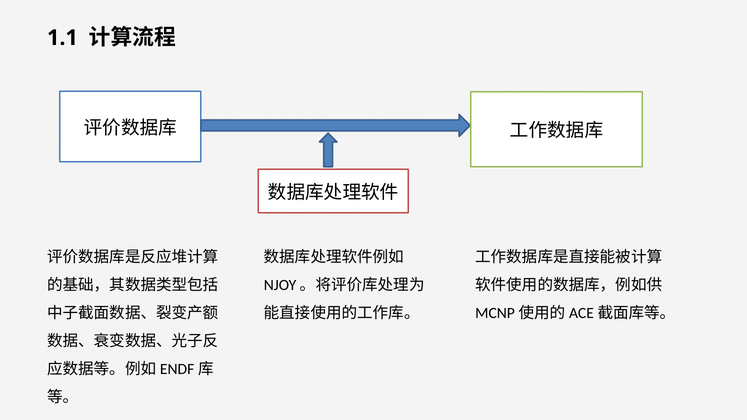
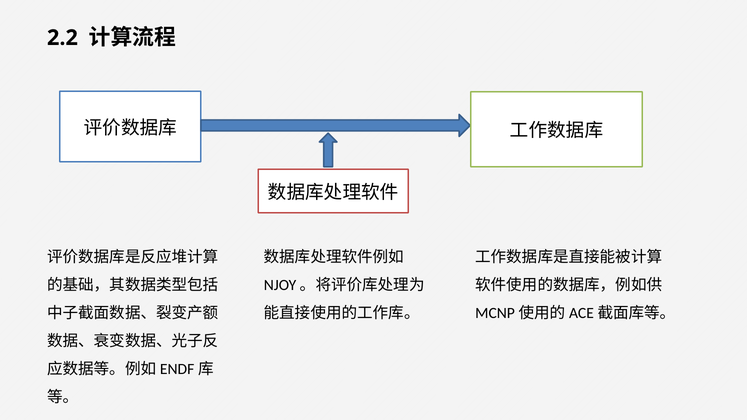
1.1: 1.1 -> 2.2 (62, 38)
